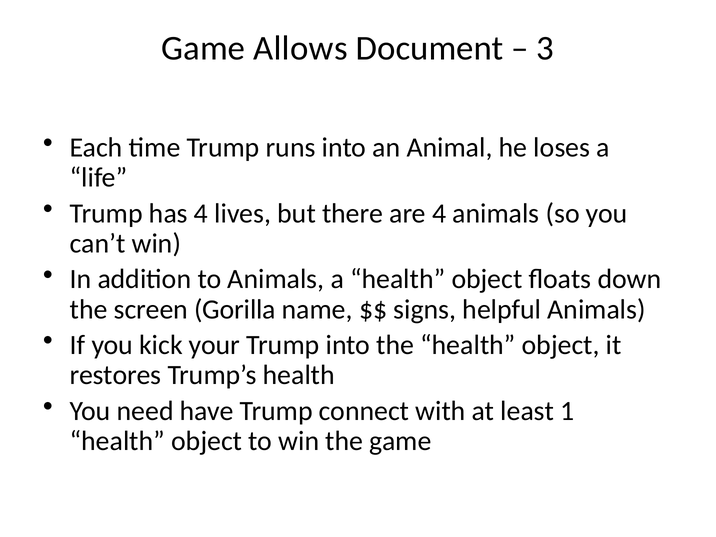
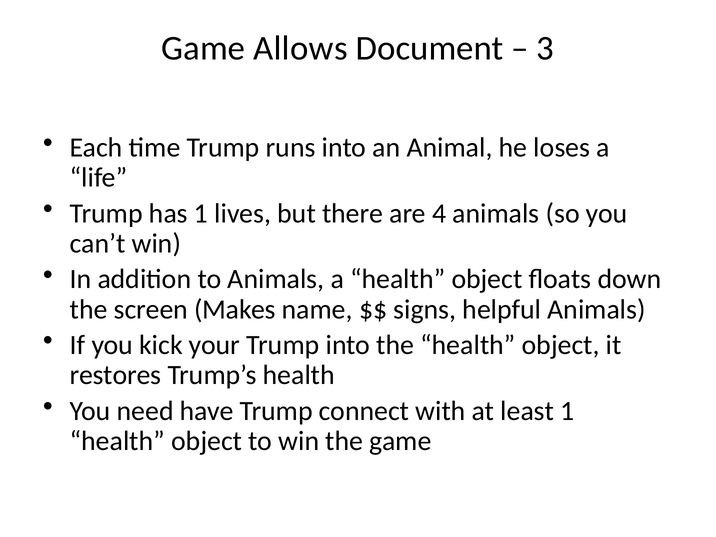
has 4: 4 -> 1 (201, 213)
Gorilla: Gorilla -> Makes (235, 309)
